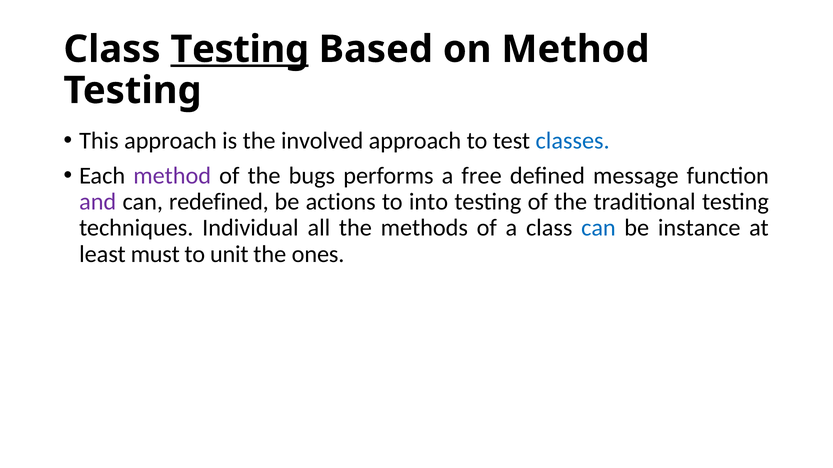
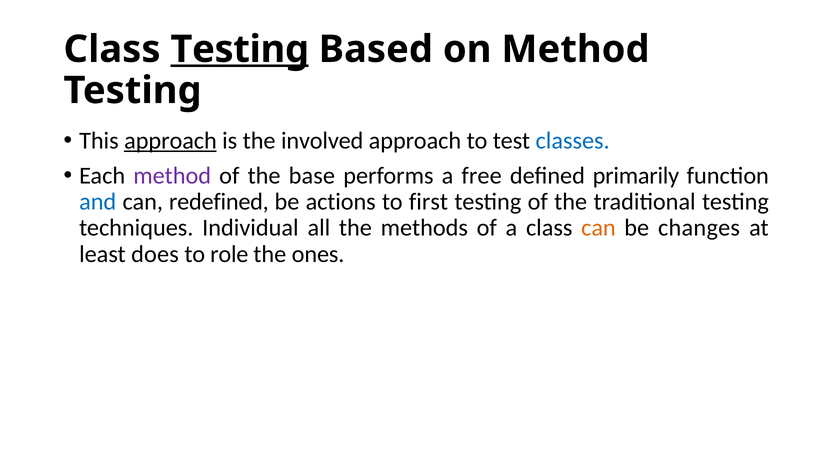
approach underline: none -> present (170, 141)
bugs: bugs -> base (312, 176)
message: message -> primarily (636, 176)
and colour: purple -> blue (98, 202)
into: into -> first (429, 202)
can colour: blue -> orange (598, 228)
instance: instance -> changes (699, 228)
must: must -> does (155, 254)
unit: unit -> role (229, 254)
